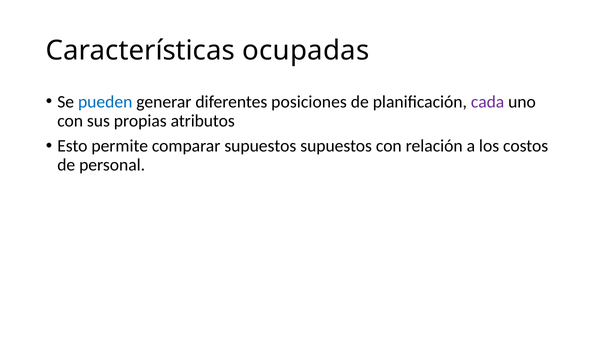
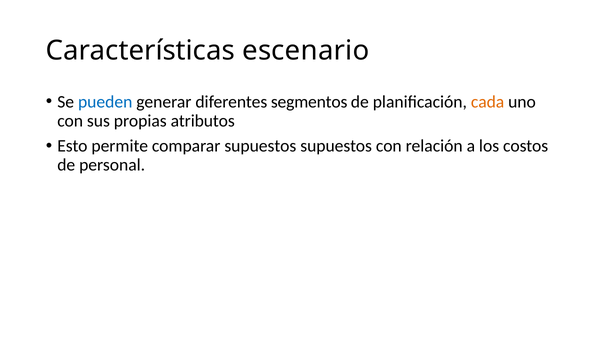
ocupadas: ocupadas -> escenario (306, 51)
posiciones: posiciones -> segmentos (309, 102)
cada colour: purple -> orange (488, 102)
